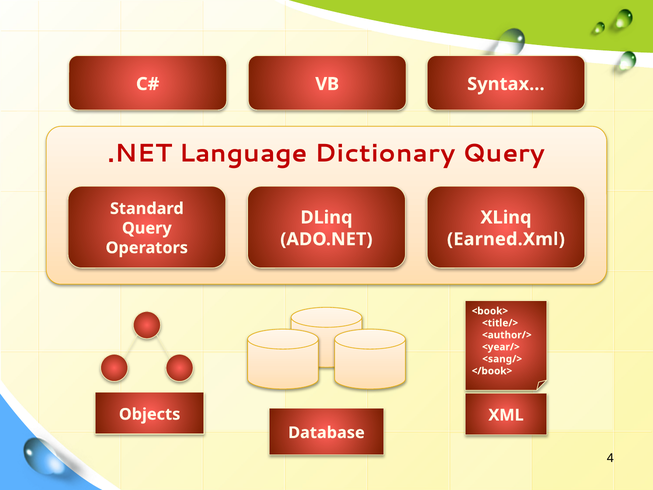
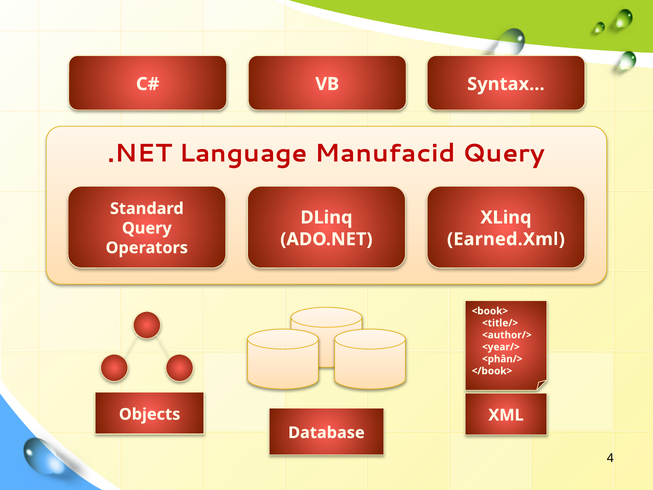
Dictionary: Dictionary -> Manufacid (385, 153)
<sang/>: <sang/> -> <phân/> (502, 359)
